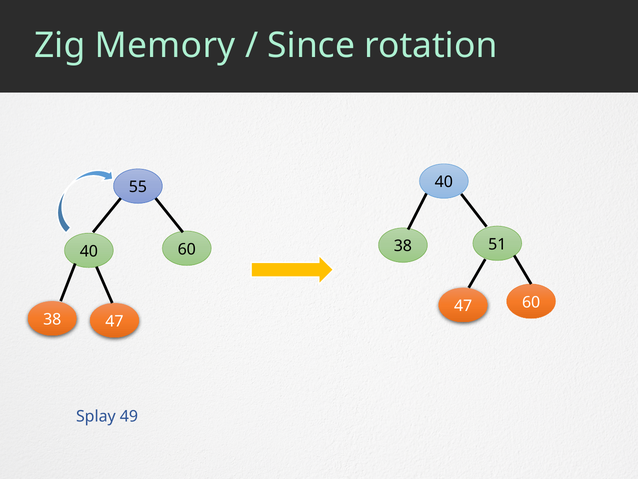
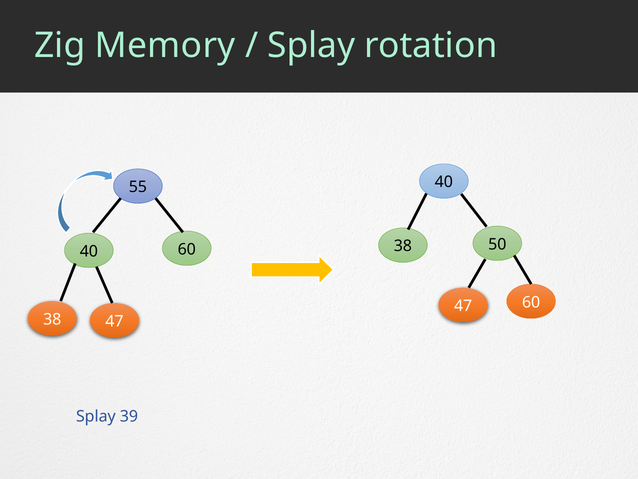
Since: Since -> Splay (311, 46)
51: 51 -> 50 (497, 244)
49: 49 -> 39 (129, 416)
